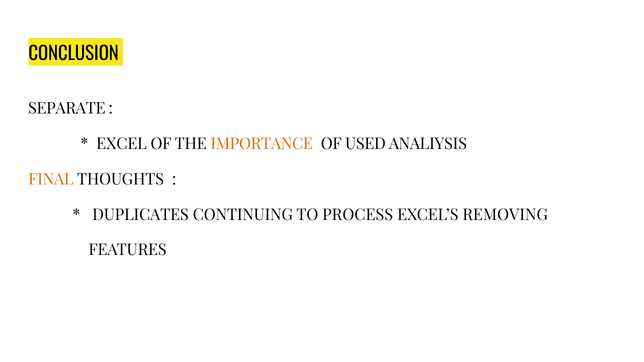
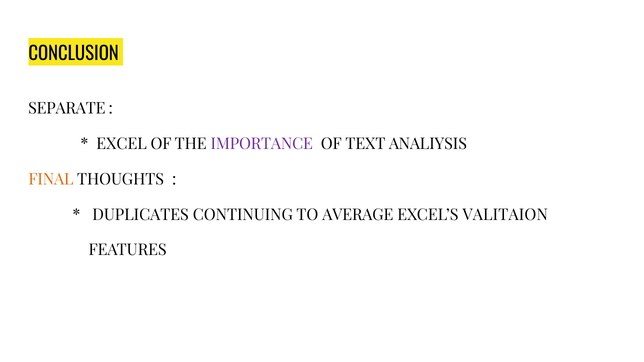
IMPORTANCE colour: orange -> purple (262, 144)
USED: USED -> TEXT (365, 144)
PROCESS: PROCESS -> AVERAGE (358, 215)
REMOVING: REMOVING -> VALITAION (505, 215)
